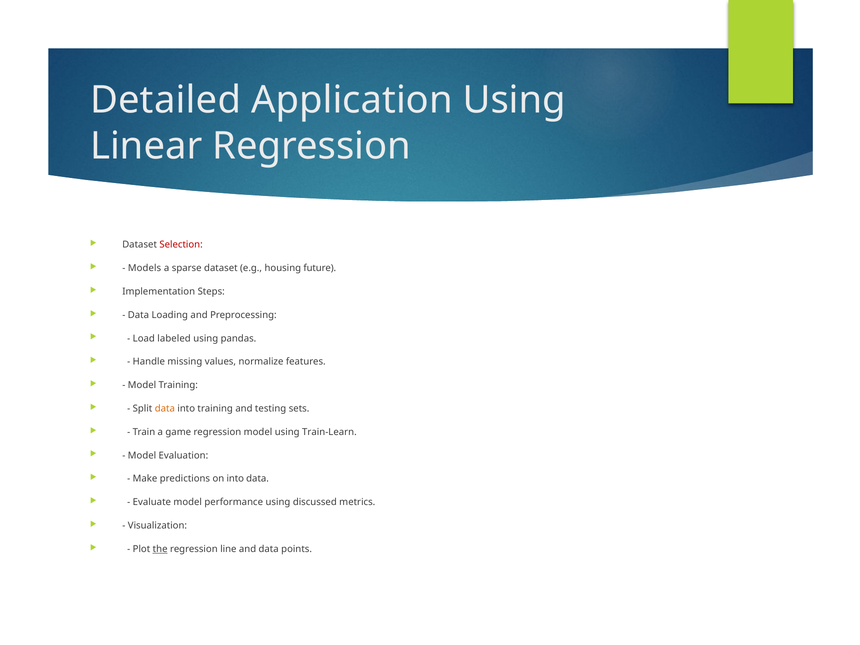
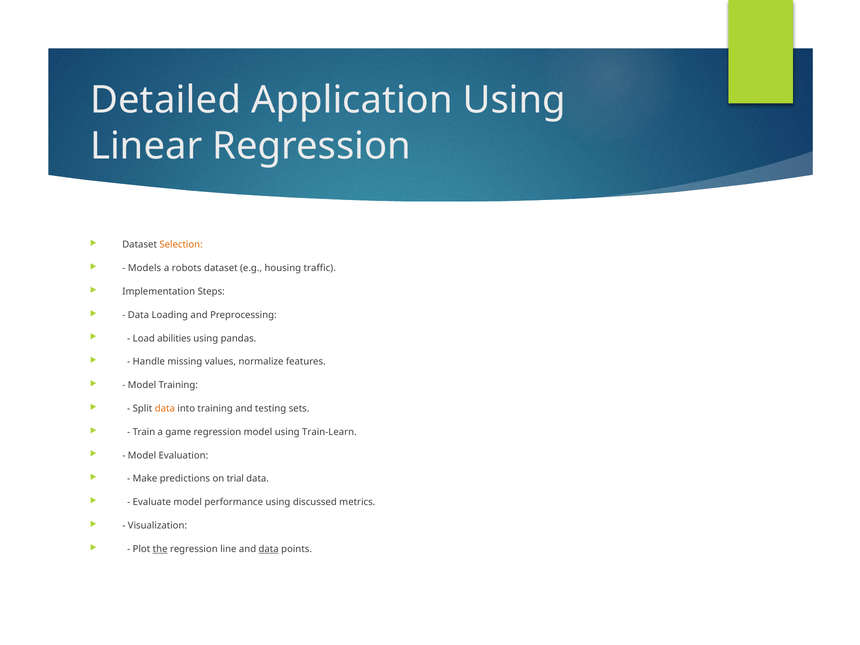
Selection colour: red -> orange (181, 245)
sparse: sparse -> robots (187, 268)
future: future -> traffic (320, 268)
labeled: labeled -> abilities (174, 338)
on into: into -> trial (235, 479)
data underline: none -> present (269, 549)
